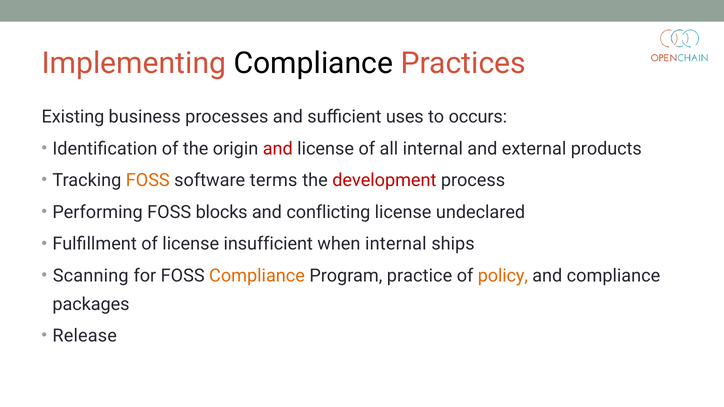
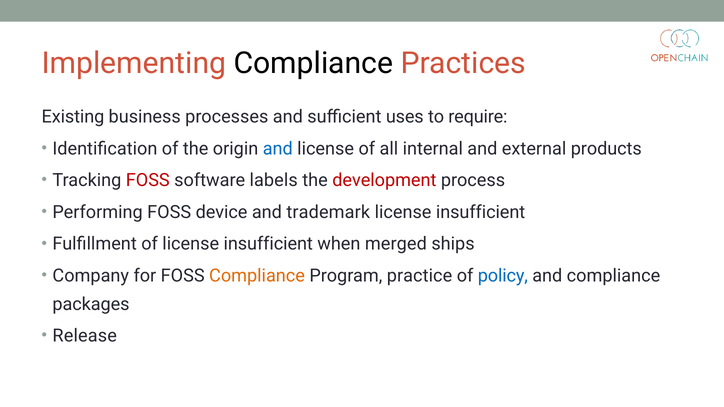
occurs: occurs -> require (478, 117)
and colour: red -> blue (278, 149)
FOSS colour: orange -> red (148, 181)
terms: terms -> labels (274, 181)
blocks: blocks -> device (222, 212)
conflicting: conflicting -> trademark (328, 212)
undeclared: undeclared -> insufficient (481, 212)
when internal: internal -> merged (396, 244)
Scanning: Scanning -> Company (91, 276)
policy colour: orange -> blue (503, 276)
